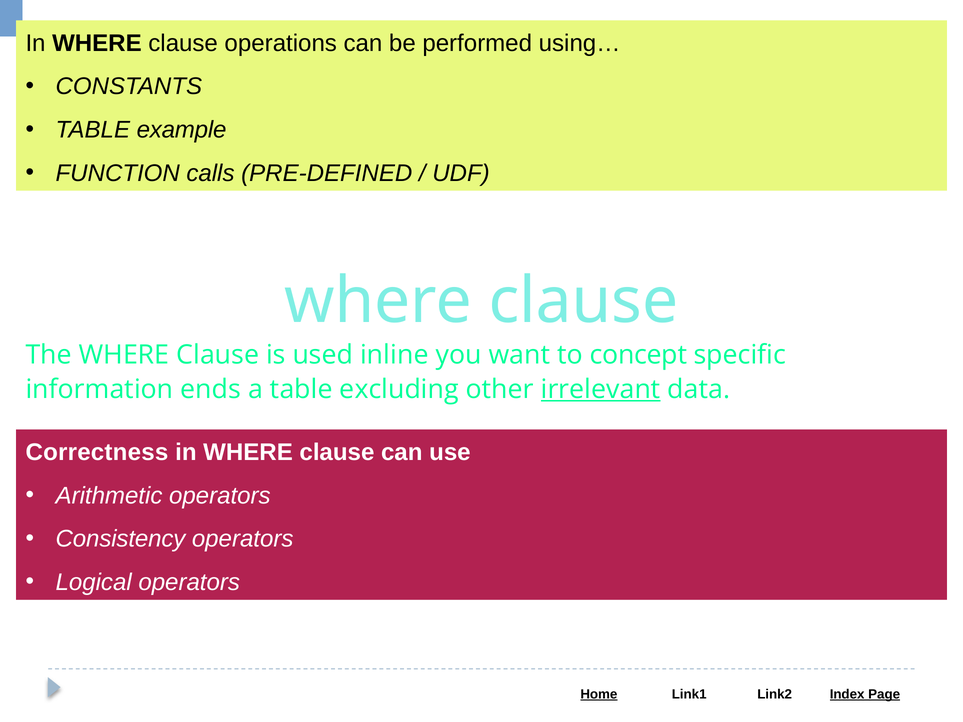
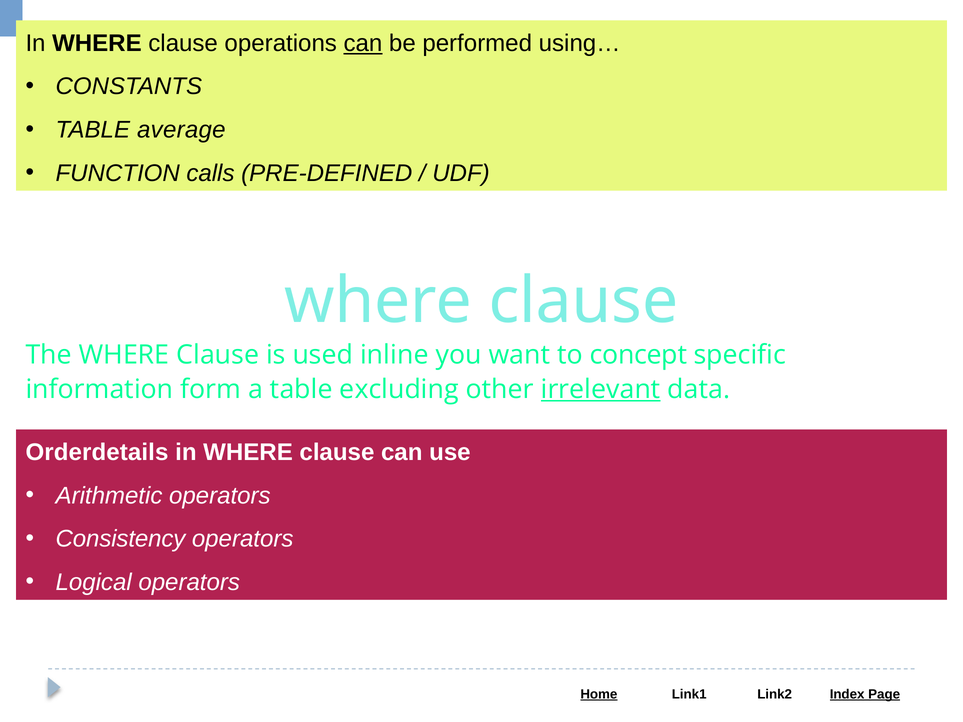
can underline: none -> present (363, 43)
example: example -> average (181, 130)
ends: ends -> form (211, 389)
Correctness: Correctness -> Orderdetails (97, 453)
